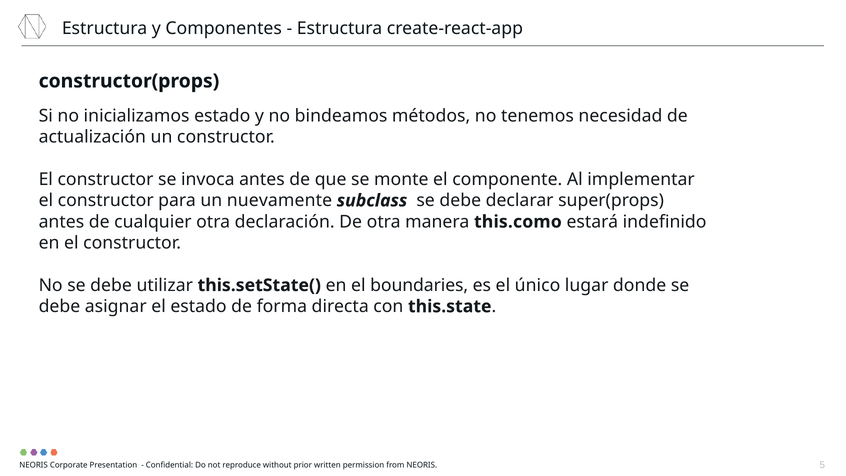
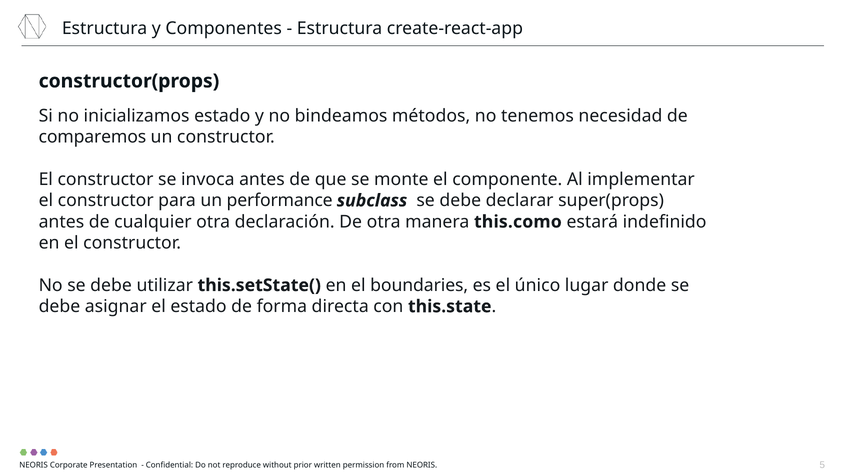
actualización: actualización -> comparemos (92, 137)
nuevamente: nuevamente -> performance (280, 201)
